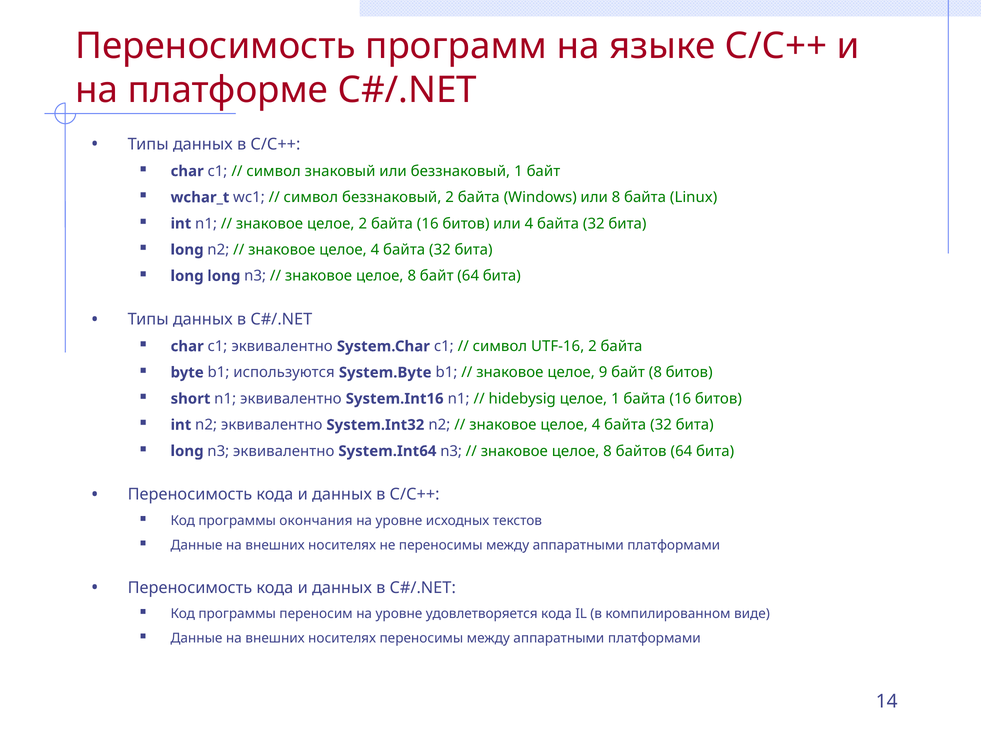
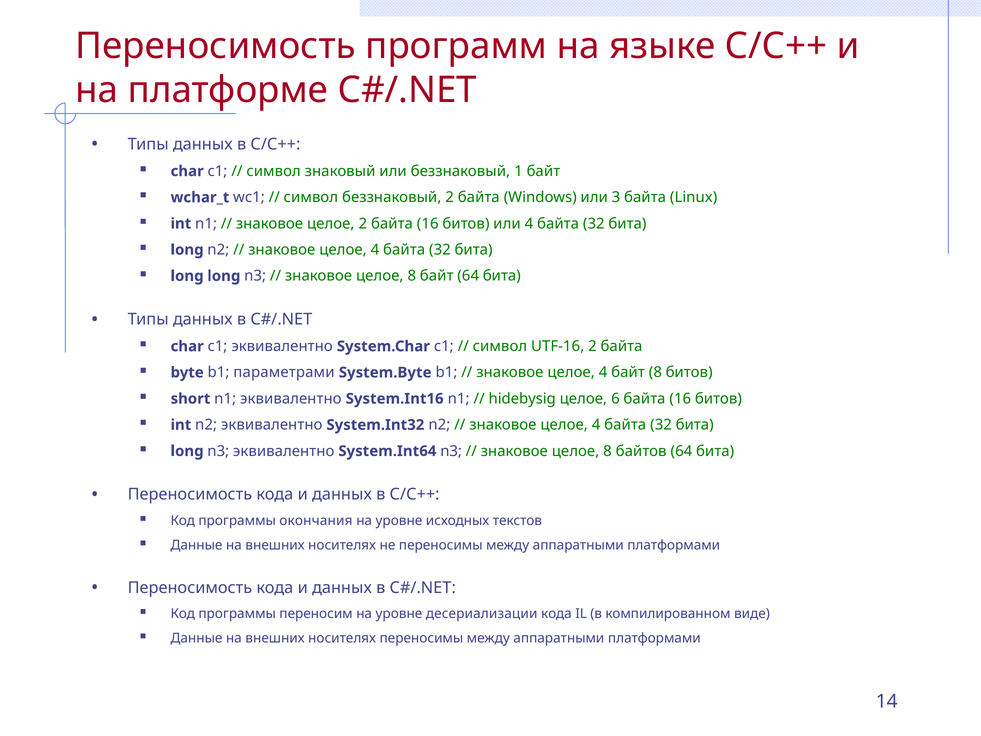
или 8: 8 -> 3 (616, 197)
используются: используются -> параметрами (284, 372)
9: 9 -> 4 (603, 372)
целое 1: 1 -> 6 (616, 399)
удовлетворяется: удовлетворяется -> десериализации (482, 614)
